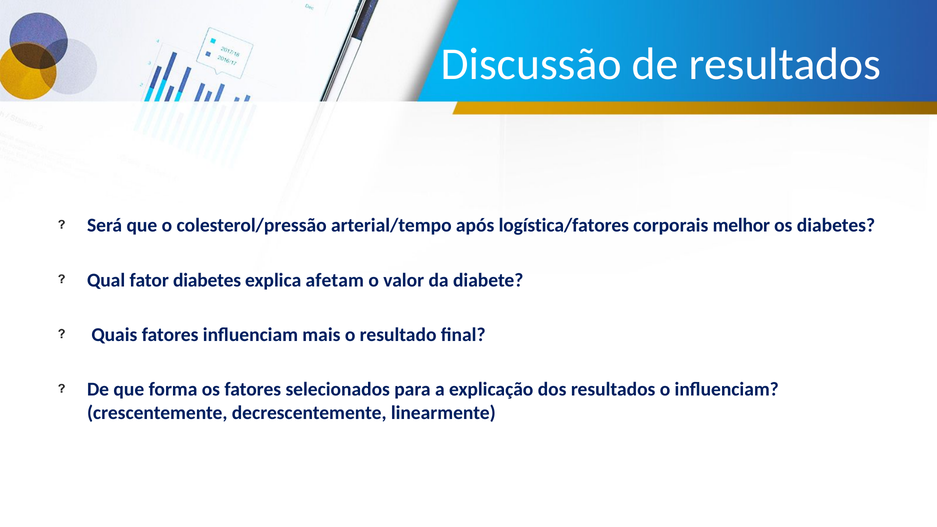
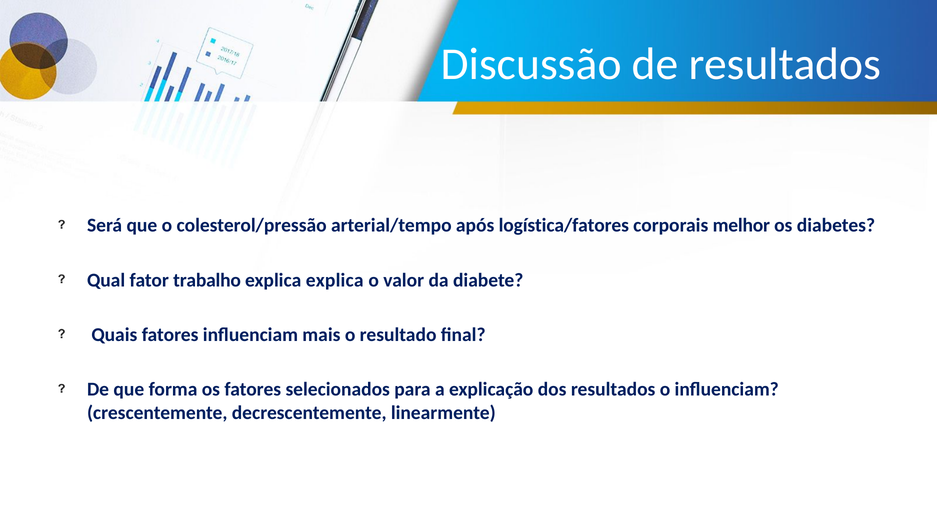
fator diabetes: diabetes -> trabalho (207, 280)
explica afetam: afetam -> explica (335, 280)
